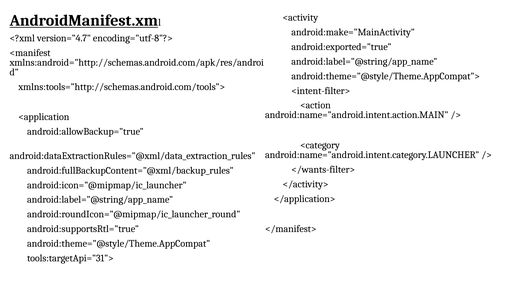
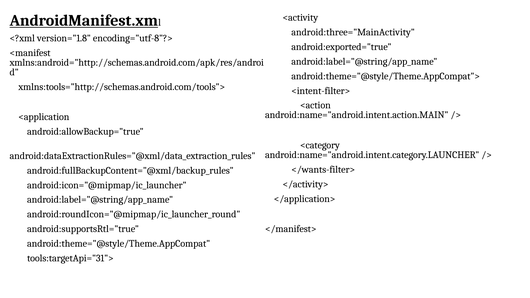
android:make="MainActivity: android:make="MainActivity -> android:three="MainActivity (353, 32)
version="4.7: version="4.7 -> version="1.8 (64, 38)
